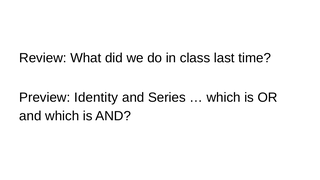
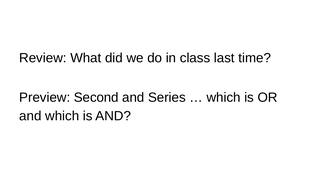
Identity: Identity -> Second (96, 98)
